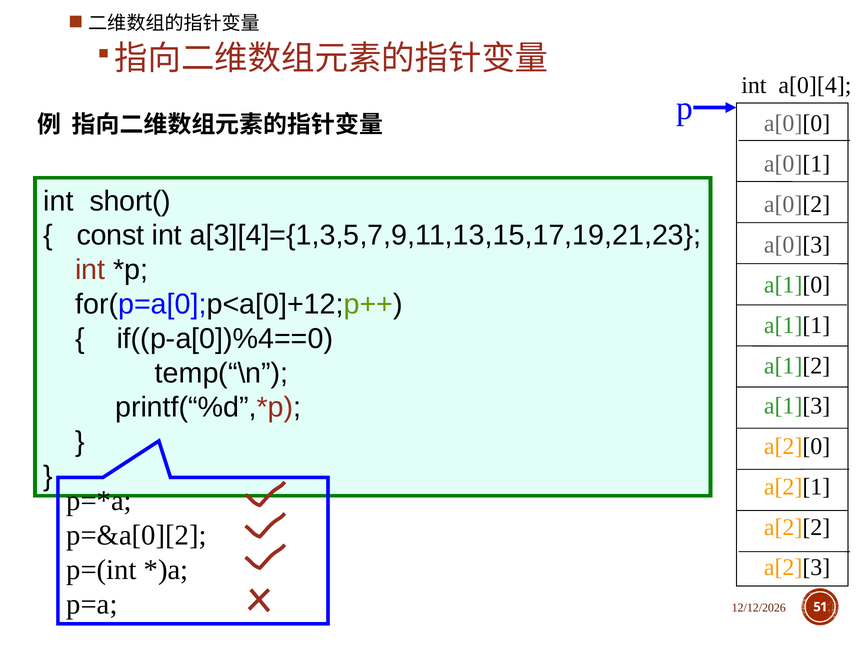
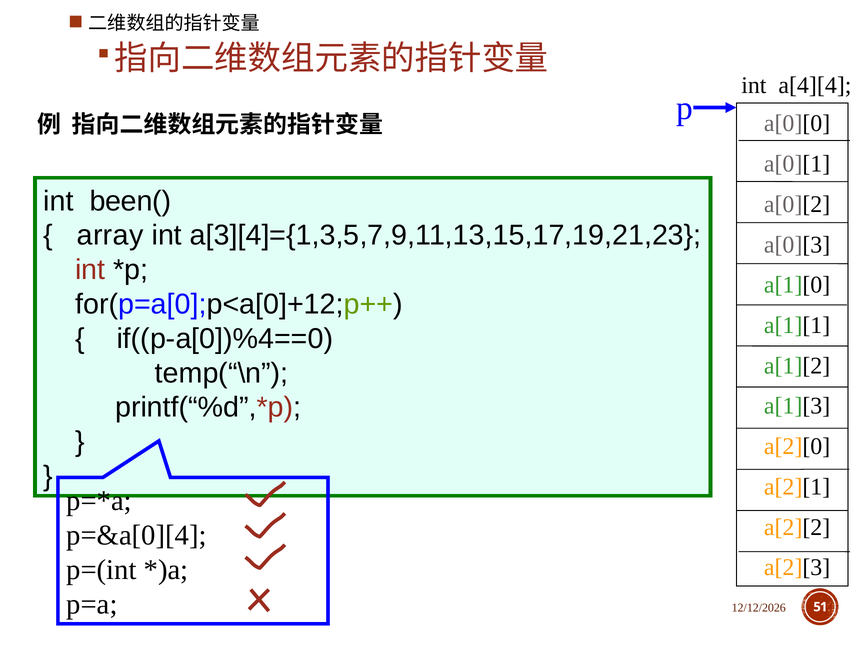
a[0][4: a[0][4 -> a[4][4 (815, 85)
short(: short( -> been( (130, 201)
const: const -> array (110, 236)
p=&a[0][2: p=&a[0][2 -> p=&a[0][4 (136, 535)
